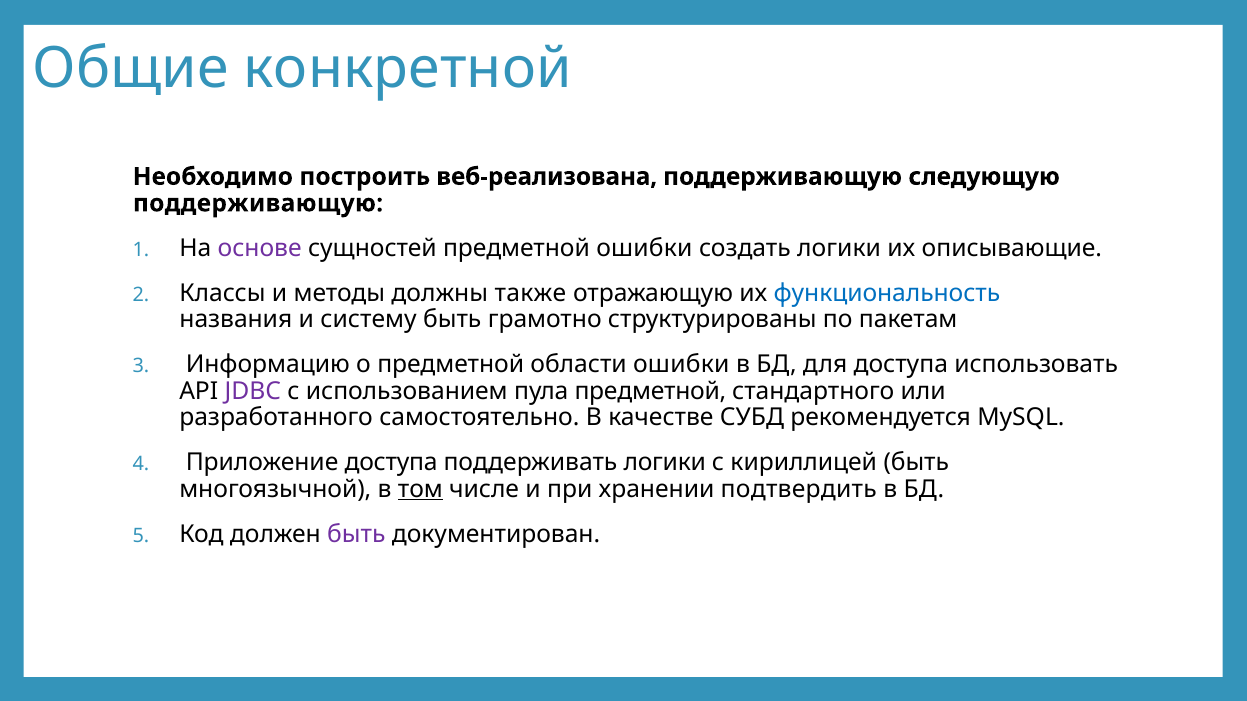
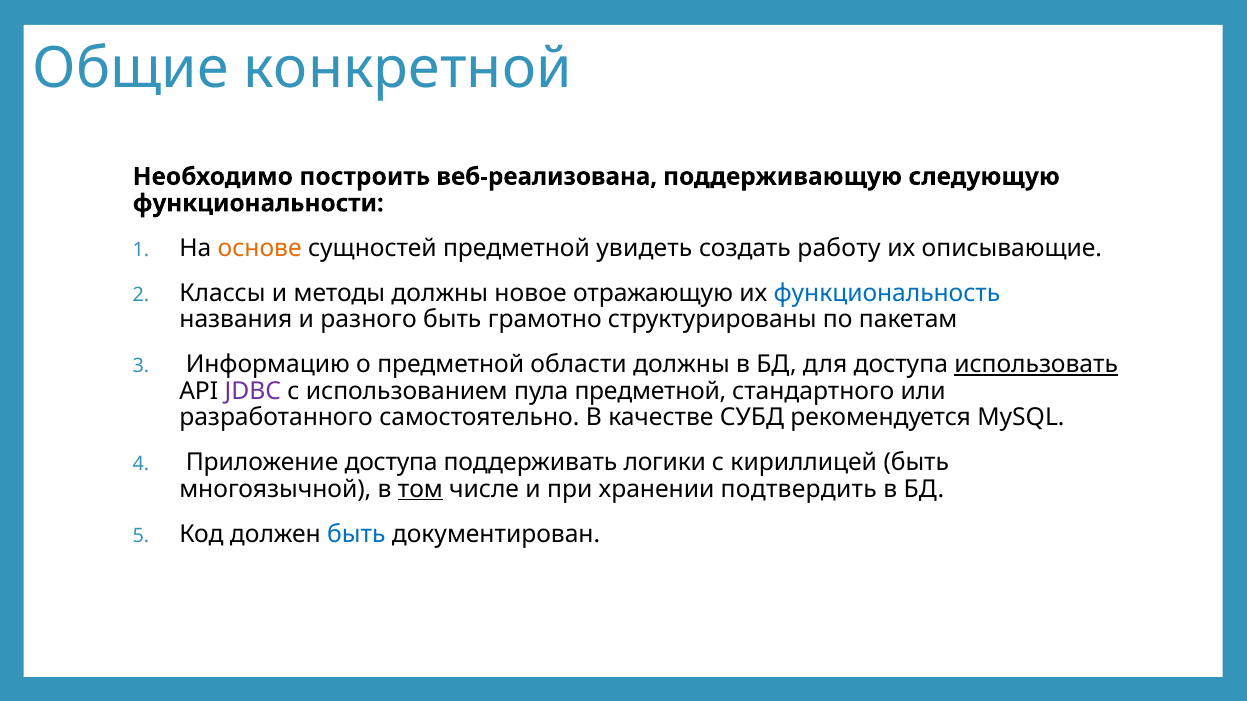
поддерживающую: поддерживающую -> функциональности (258, 203)
основе colour: purple -> orange (260, 248)
предметной ошибки: ошибки -> увидеть (644, 248)
создать логики: логики -> работу (839, 248)
также: также -> новое (531, 293)
систему: систему -> разного (369, 320)
области ошибки: ошибки -> должны (681, 365)
использовать underline: none -> present (1036, 365)
быть colour: purple -> blue (356, 534)
